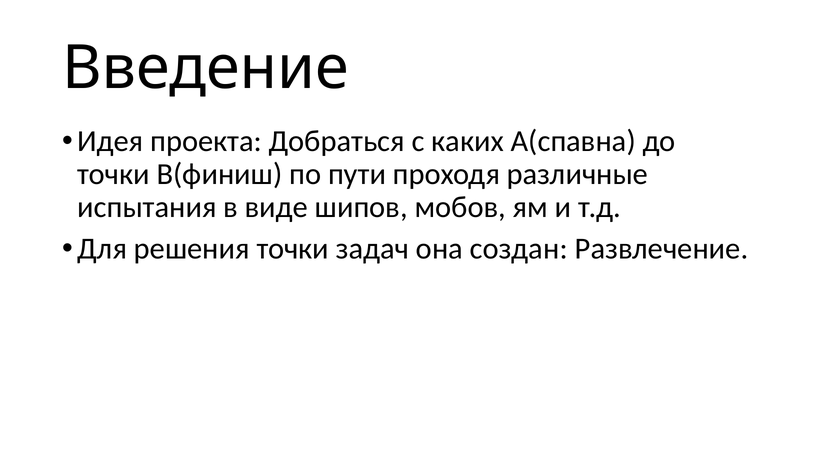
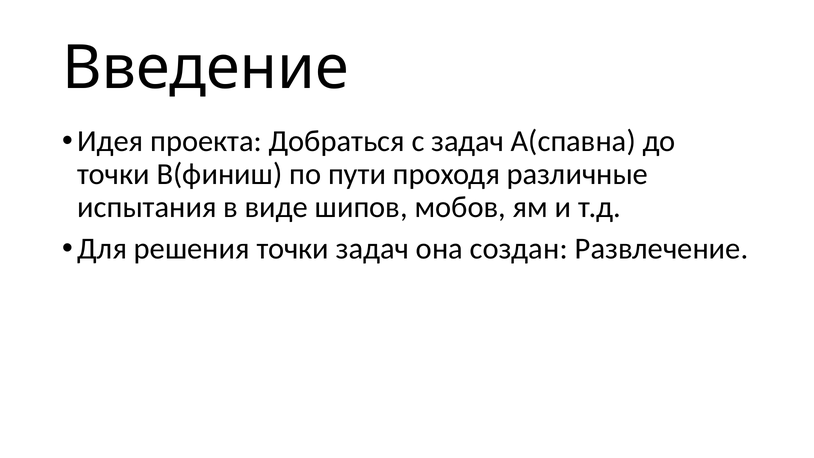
с каких: каких -> задач (468, 141)
